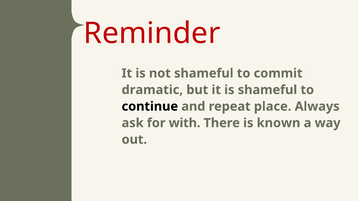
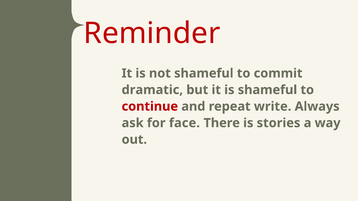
continue colour: black -> red (150, 107)
place: place -> write (273, 107)
with: with -> face (184, 123)
known: known -> stories (279, 123)
